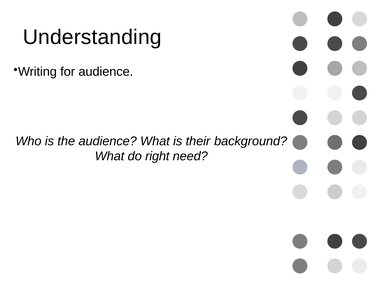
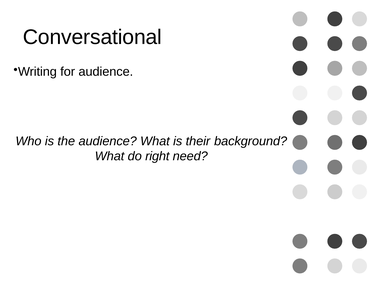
Understanding: Understanding -> Conversational (92, 37)
